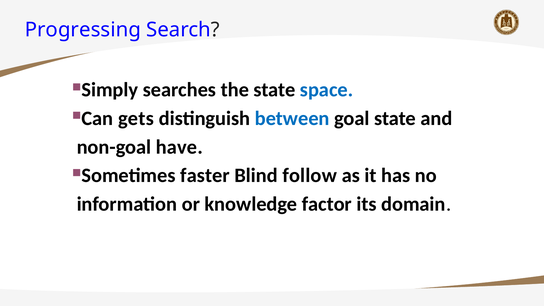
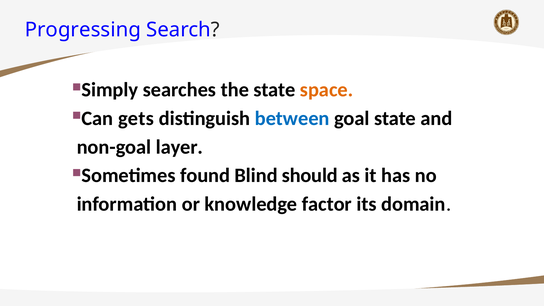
space colour: blue -> orange (327, 90)
have: have -> layer (179, 147)
faster: faster -> found (205, 176)
follow: follow -> should (310, 176)
